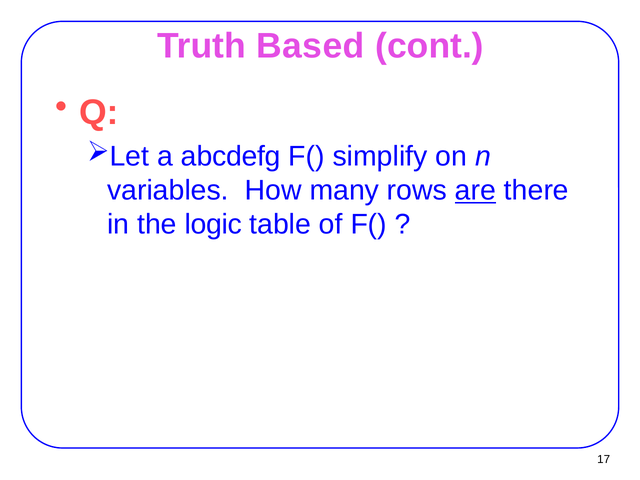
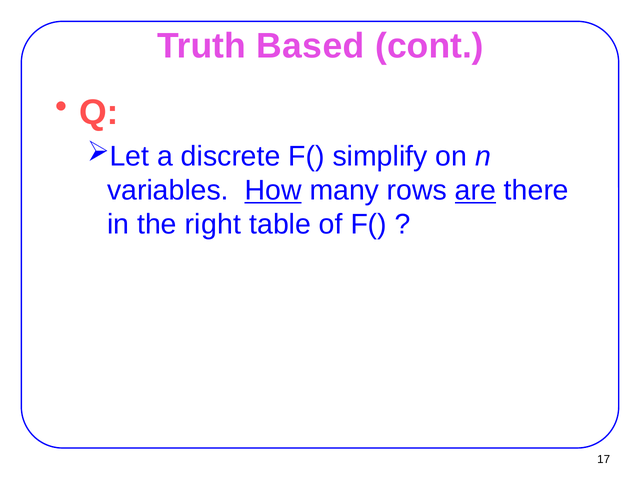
abcdefg: abcdefg -> discrete (231, 156)
How underline: none -> present (273, 190)
logic: logic -> right (213, 225)
